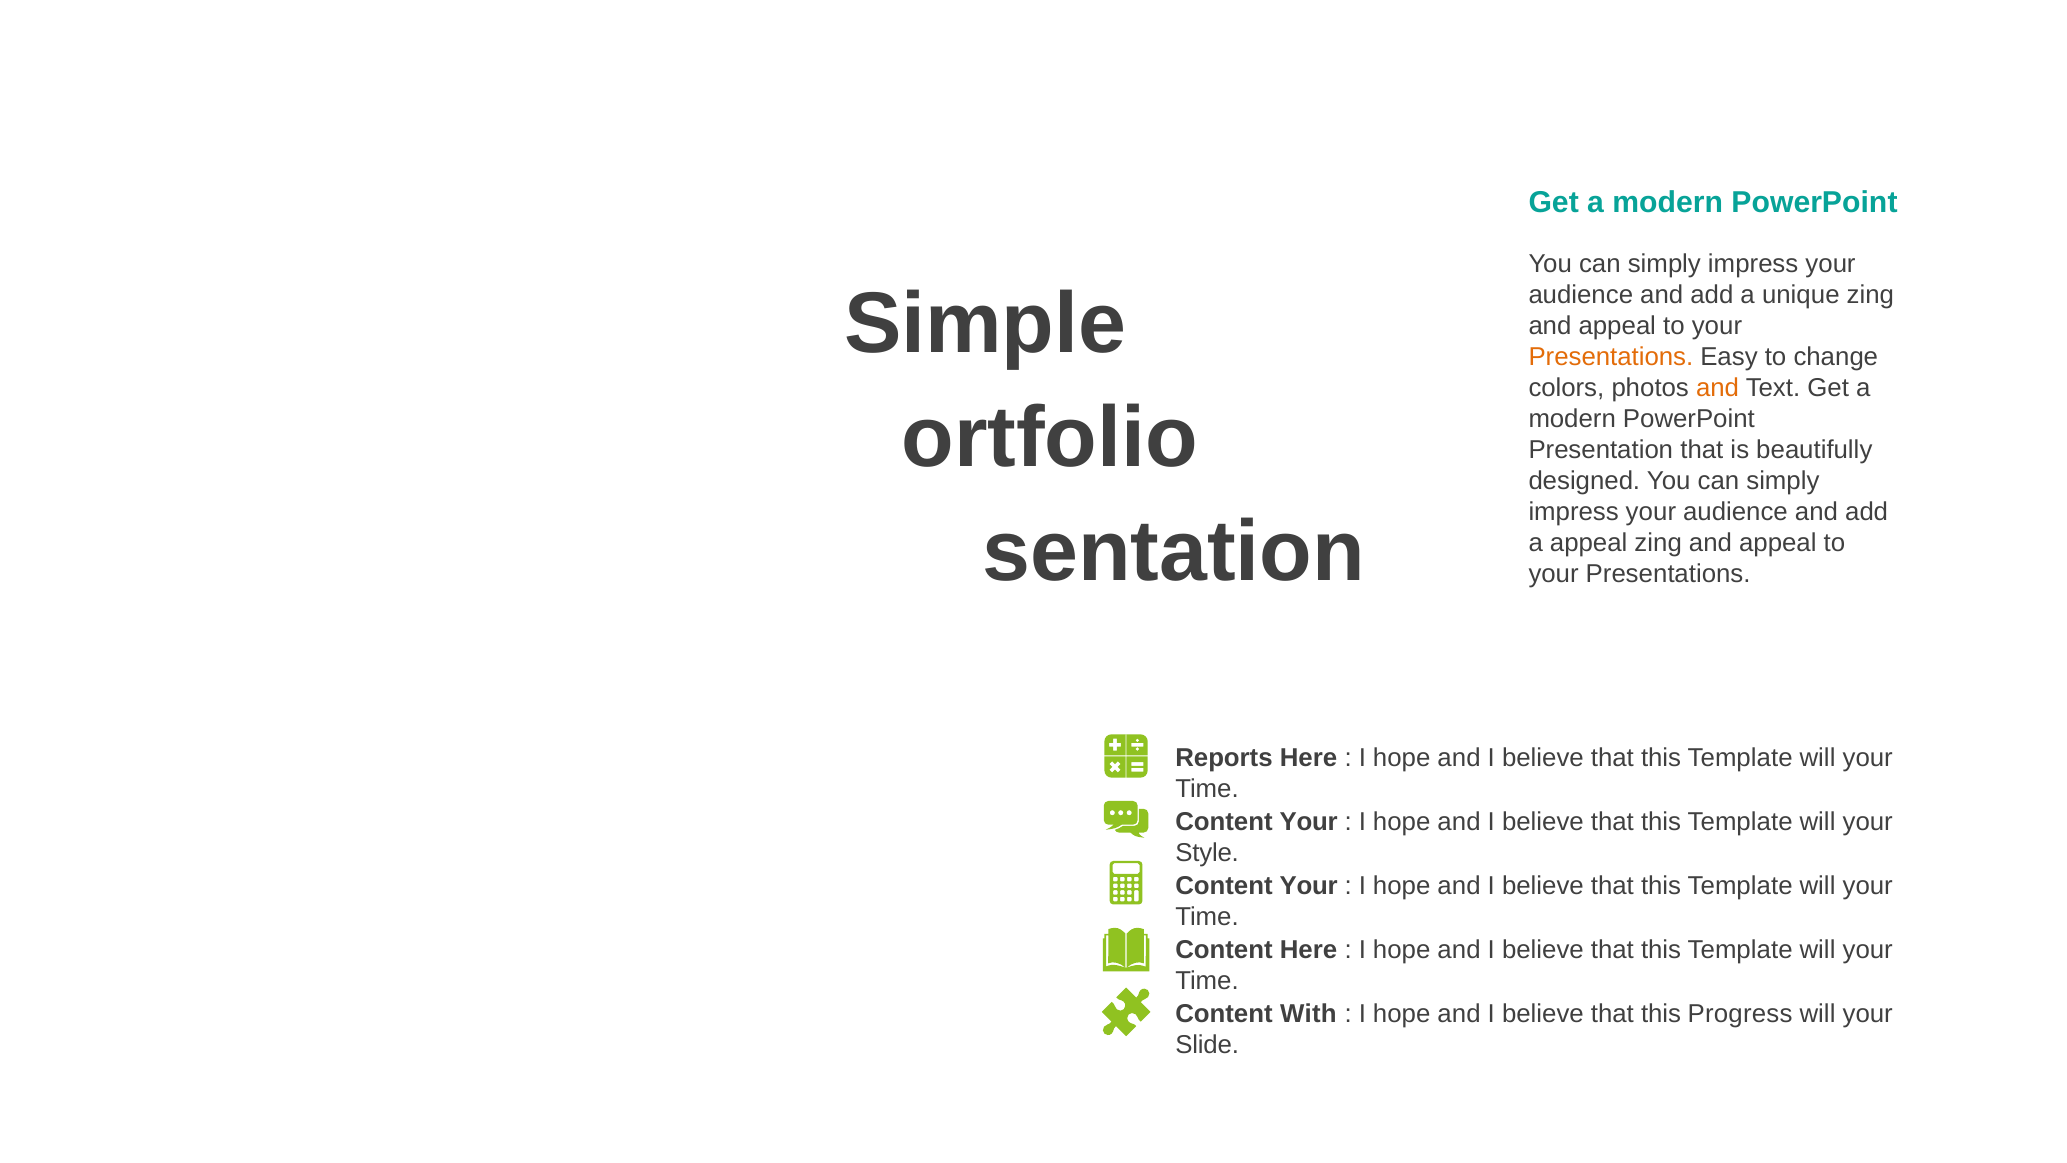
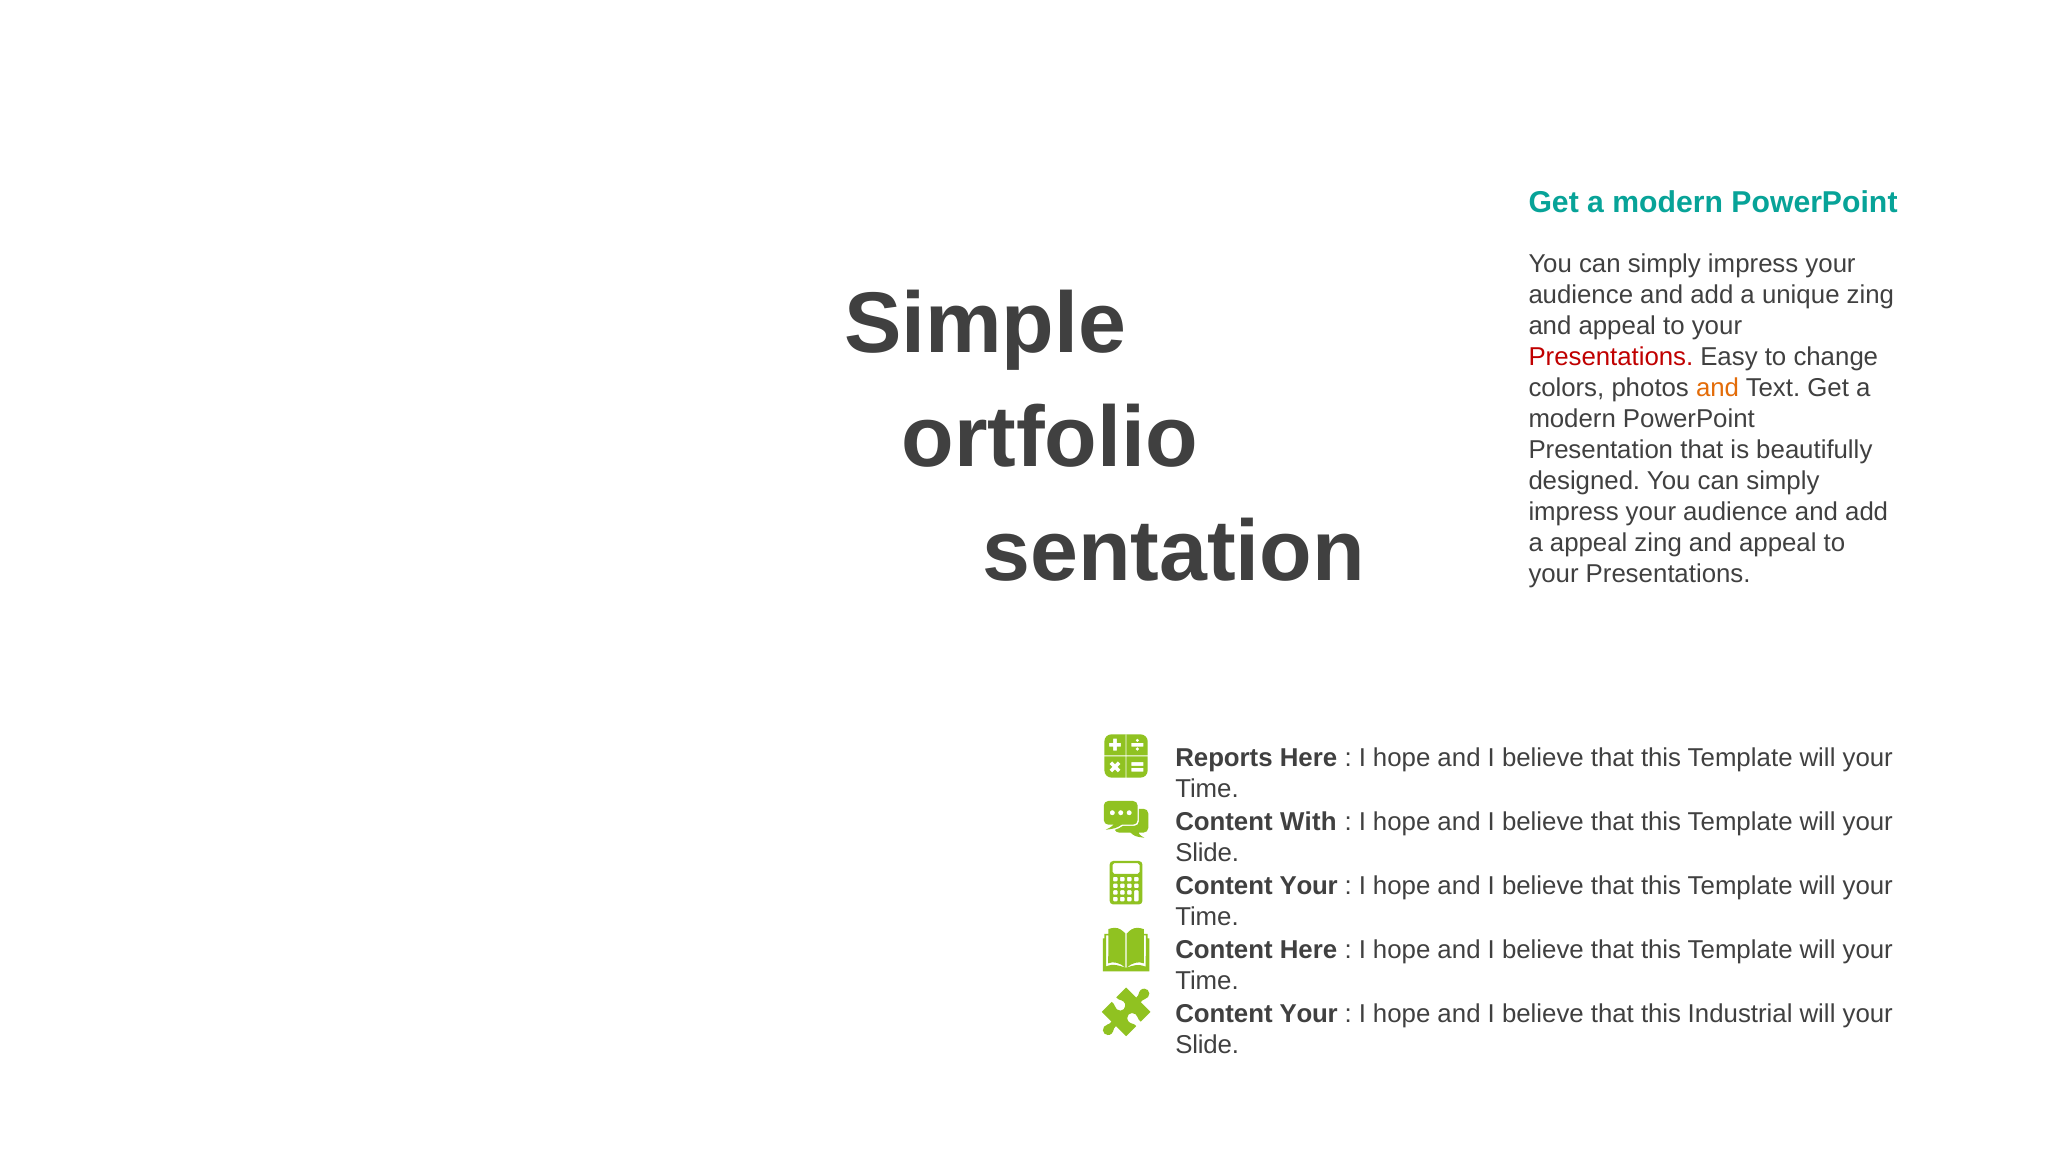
Presentations colour: orange -> red (1611, 357)
Your: Your -> With (1308, 822)
Style: Style -> Slide (1207, 853)
With: With -> Your (1309, 1013)
Progress: Progress -> Industrial (1740, 1013)
